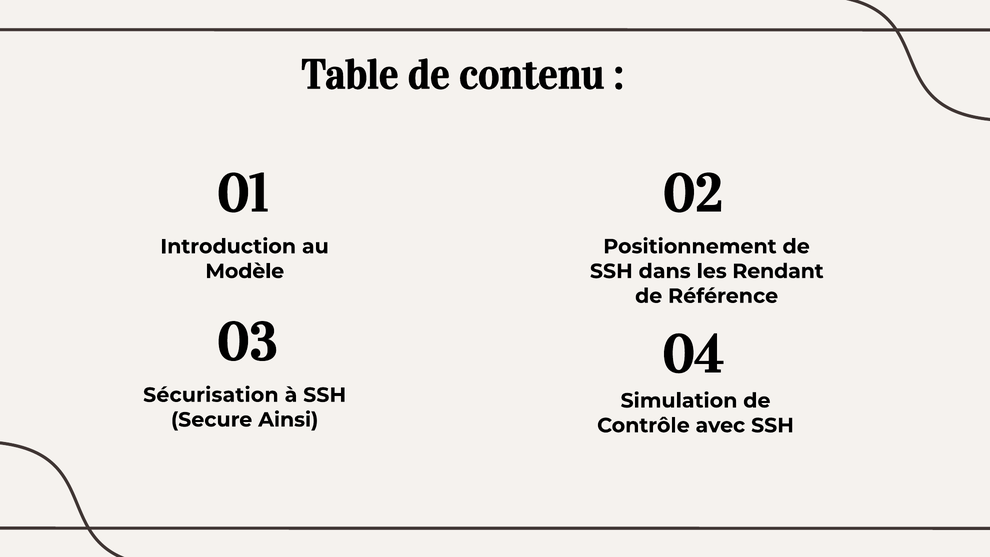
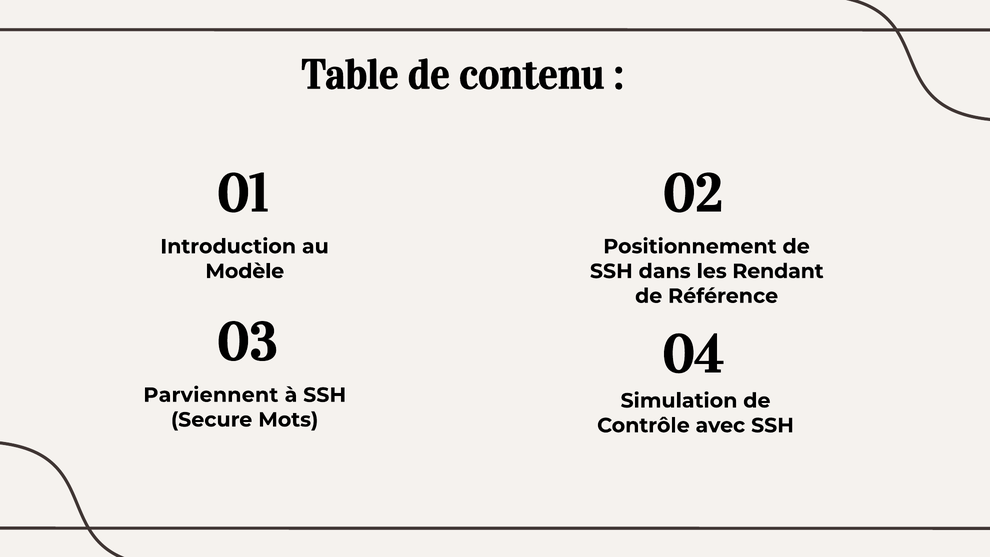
Sécurisation: Sécurisation -> Parviennent (211, 395)
Ainsi: Ainsi -> Mots (288, 420)
